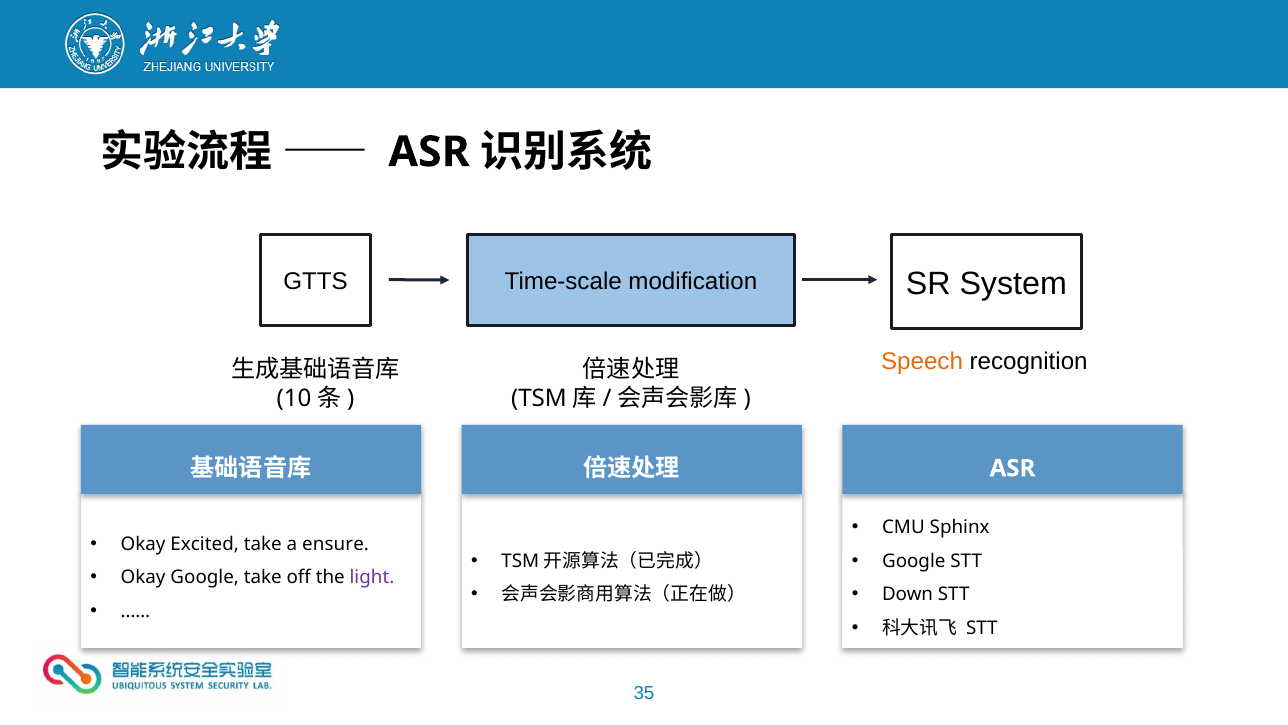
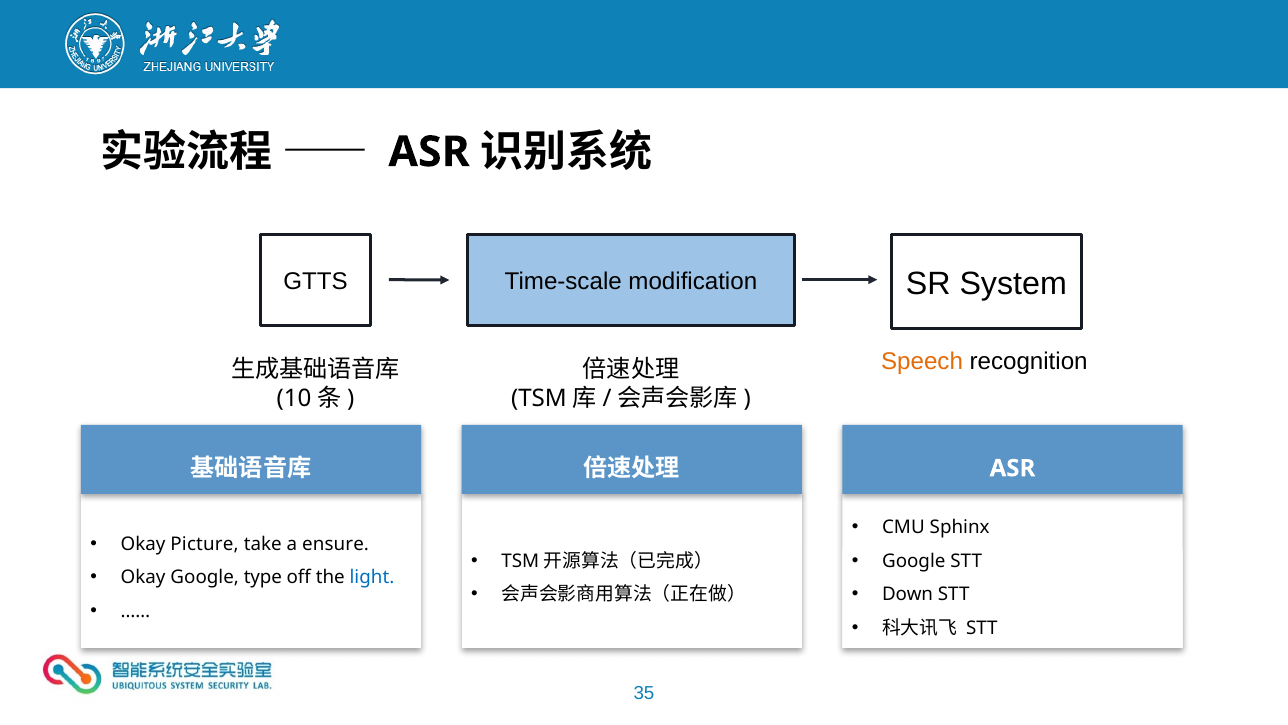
Excited: Excited -> Picture (205, 544)
Google take: take -> type (263, 577)
light colour: purple -> blue (372, 577)
